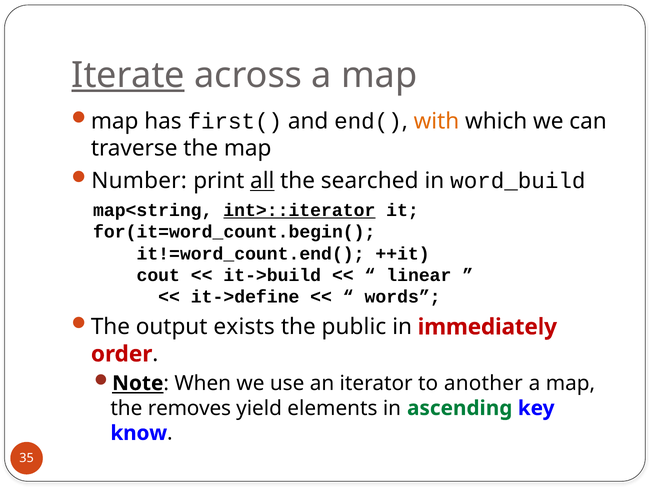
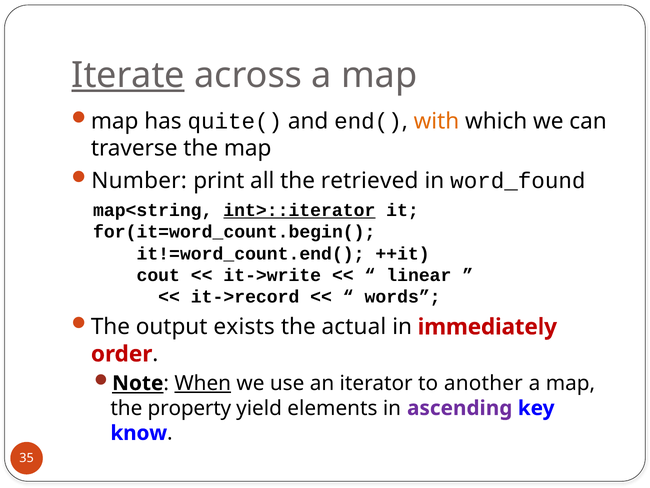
first(: first( -> quite( (235, 121)
all underline: present -> none (262, 181)
searched: searched -> retrieved (370, 181)
word_build: word_build -> word_found (518, 181)
it->build: it->build -> it->write (272, 275)
it->define: it->define -> it->record (245, 297)
public: public -> actual (354, 327)
When underline: none -> present (203, 383)
removes: removes -> property (189, 408)
ascending colour: green -> purple (460, 408)
